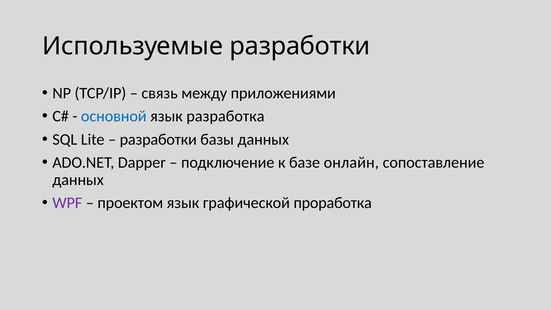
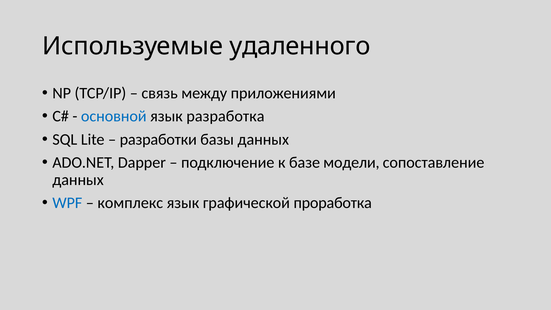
Используемые разработки: разработки -> удаленного (300, 46)
онлайн: онлайн -> модели (351, 162)
WPF colour: purple -> blue (67, 203)
проектом: проектом -> комплекс (130, 203)
